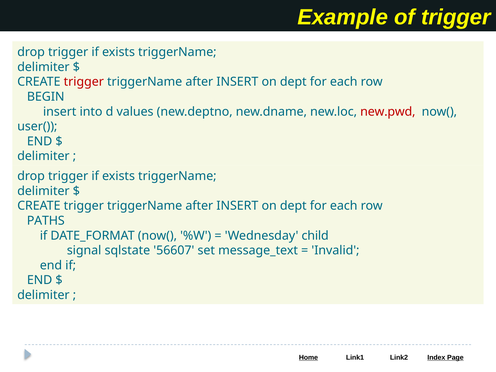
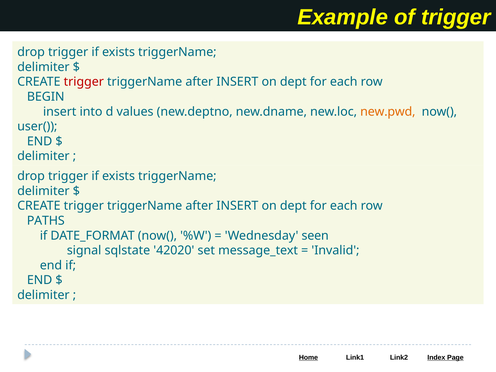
new.pwd colour: red -> orange (388, 112)
child: child -> seen (315, 236)
56607: 56607 -> 42020 (174, 250)
